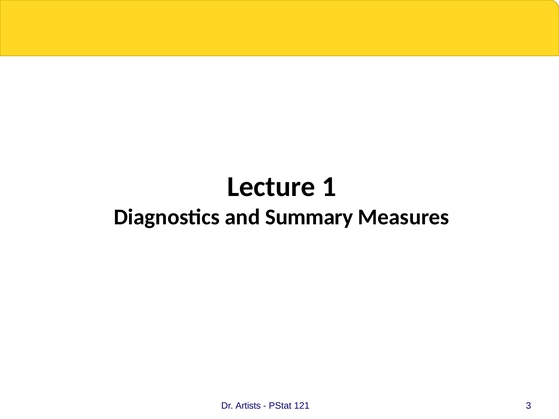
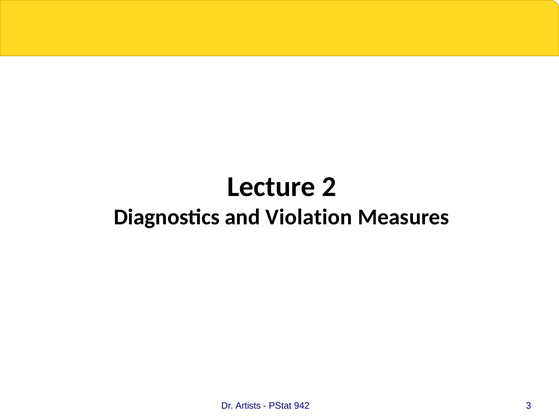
1: 1 -> 2 (329, 187)
Summary: Summary -> Violation (309, 217)
121: 121 -> 942 (302, 406)
